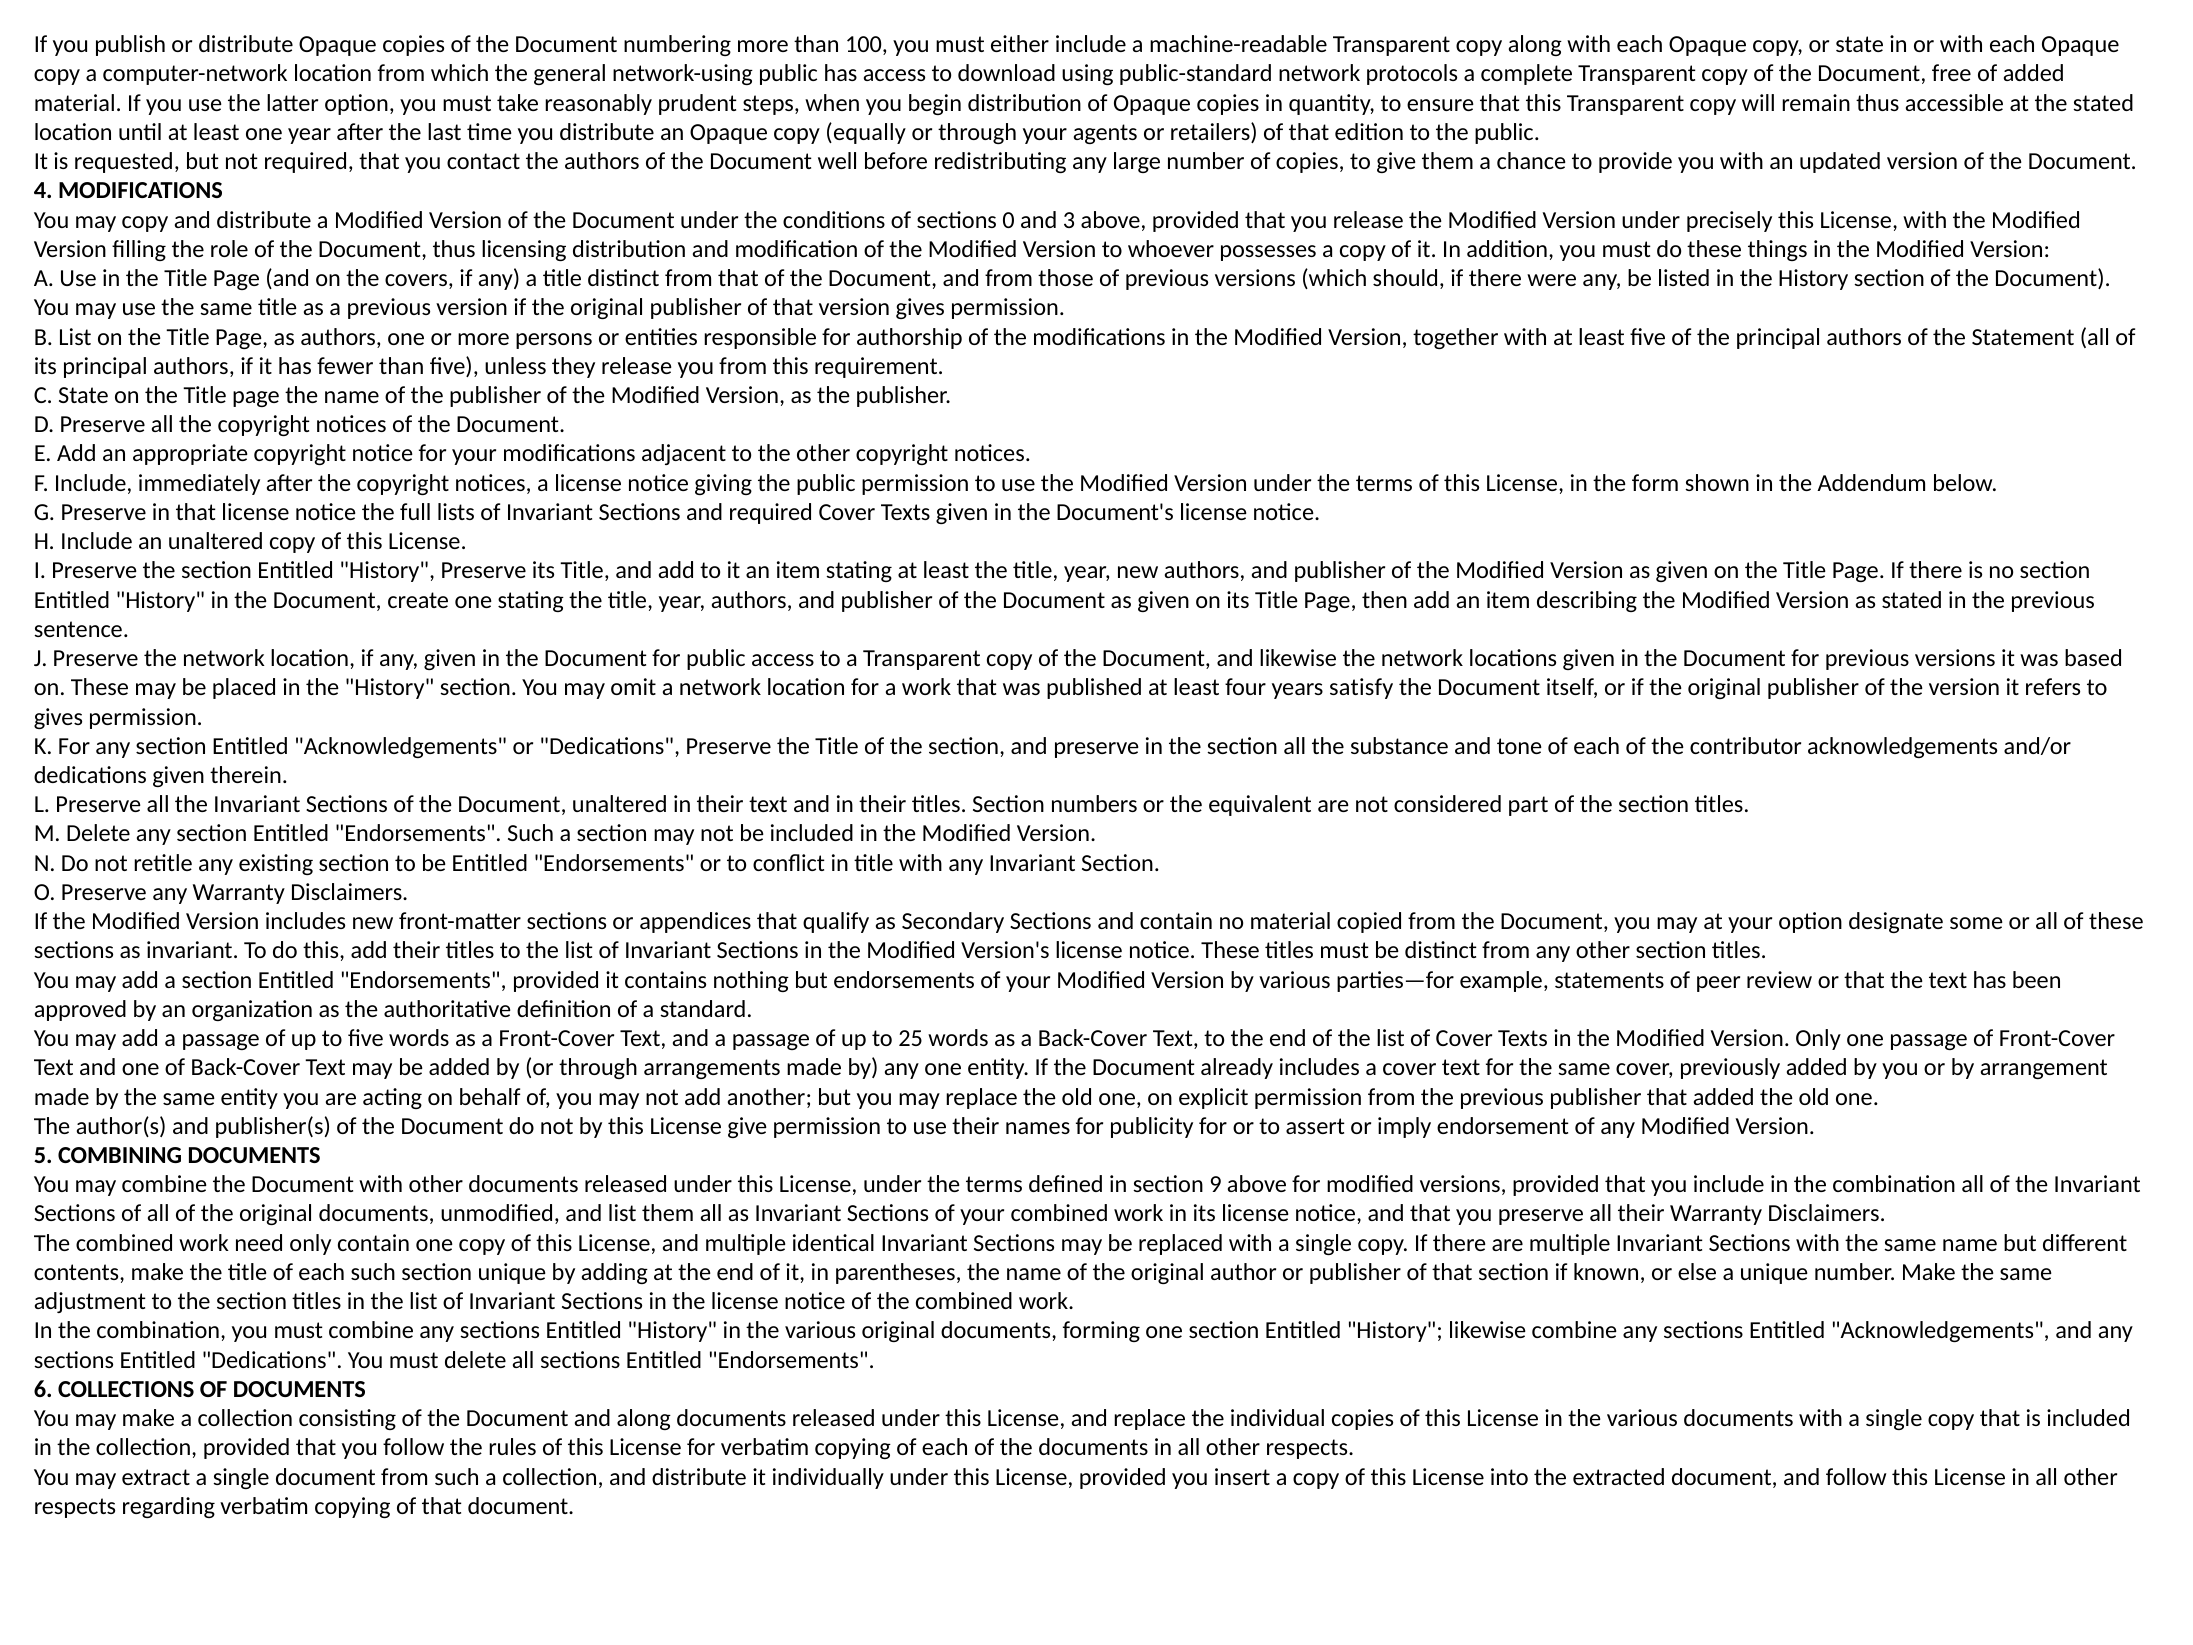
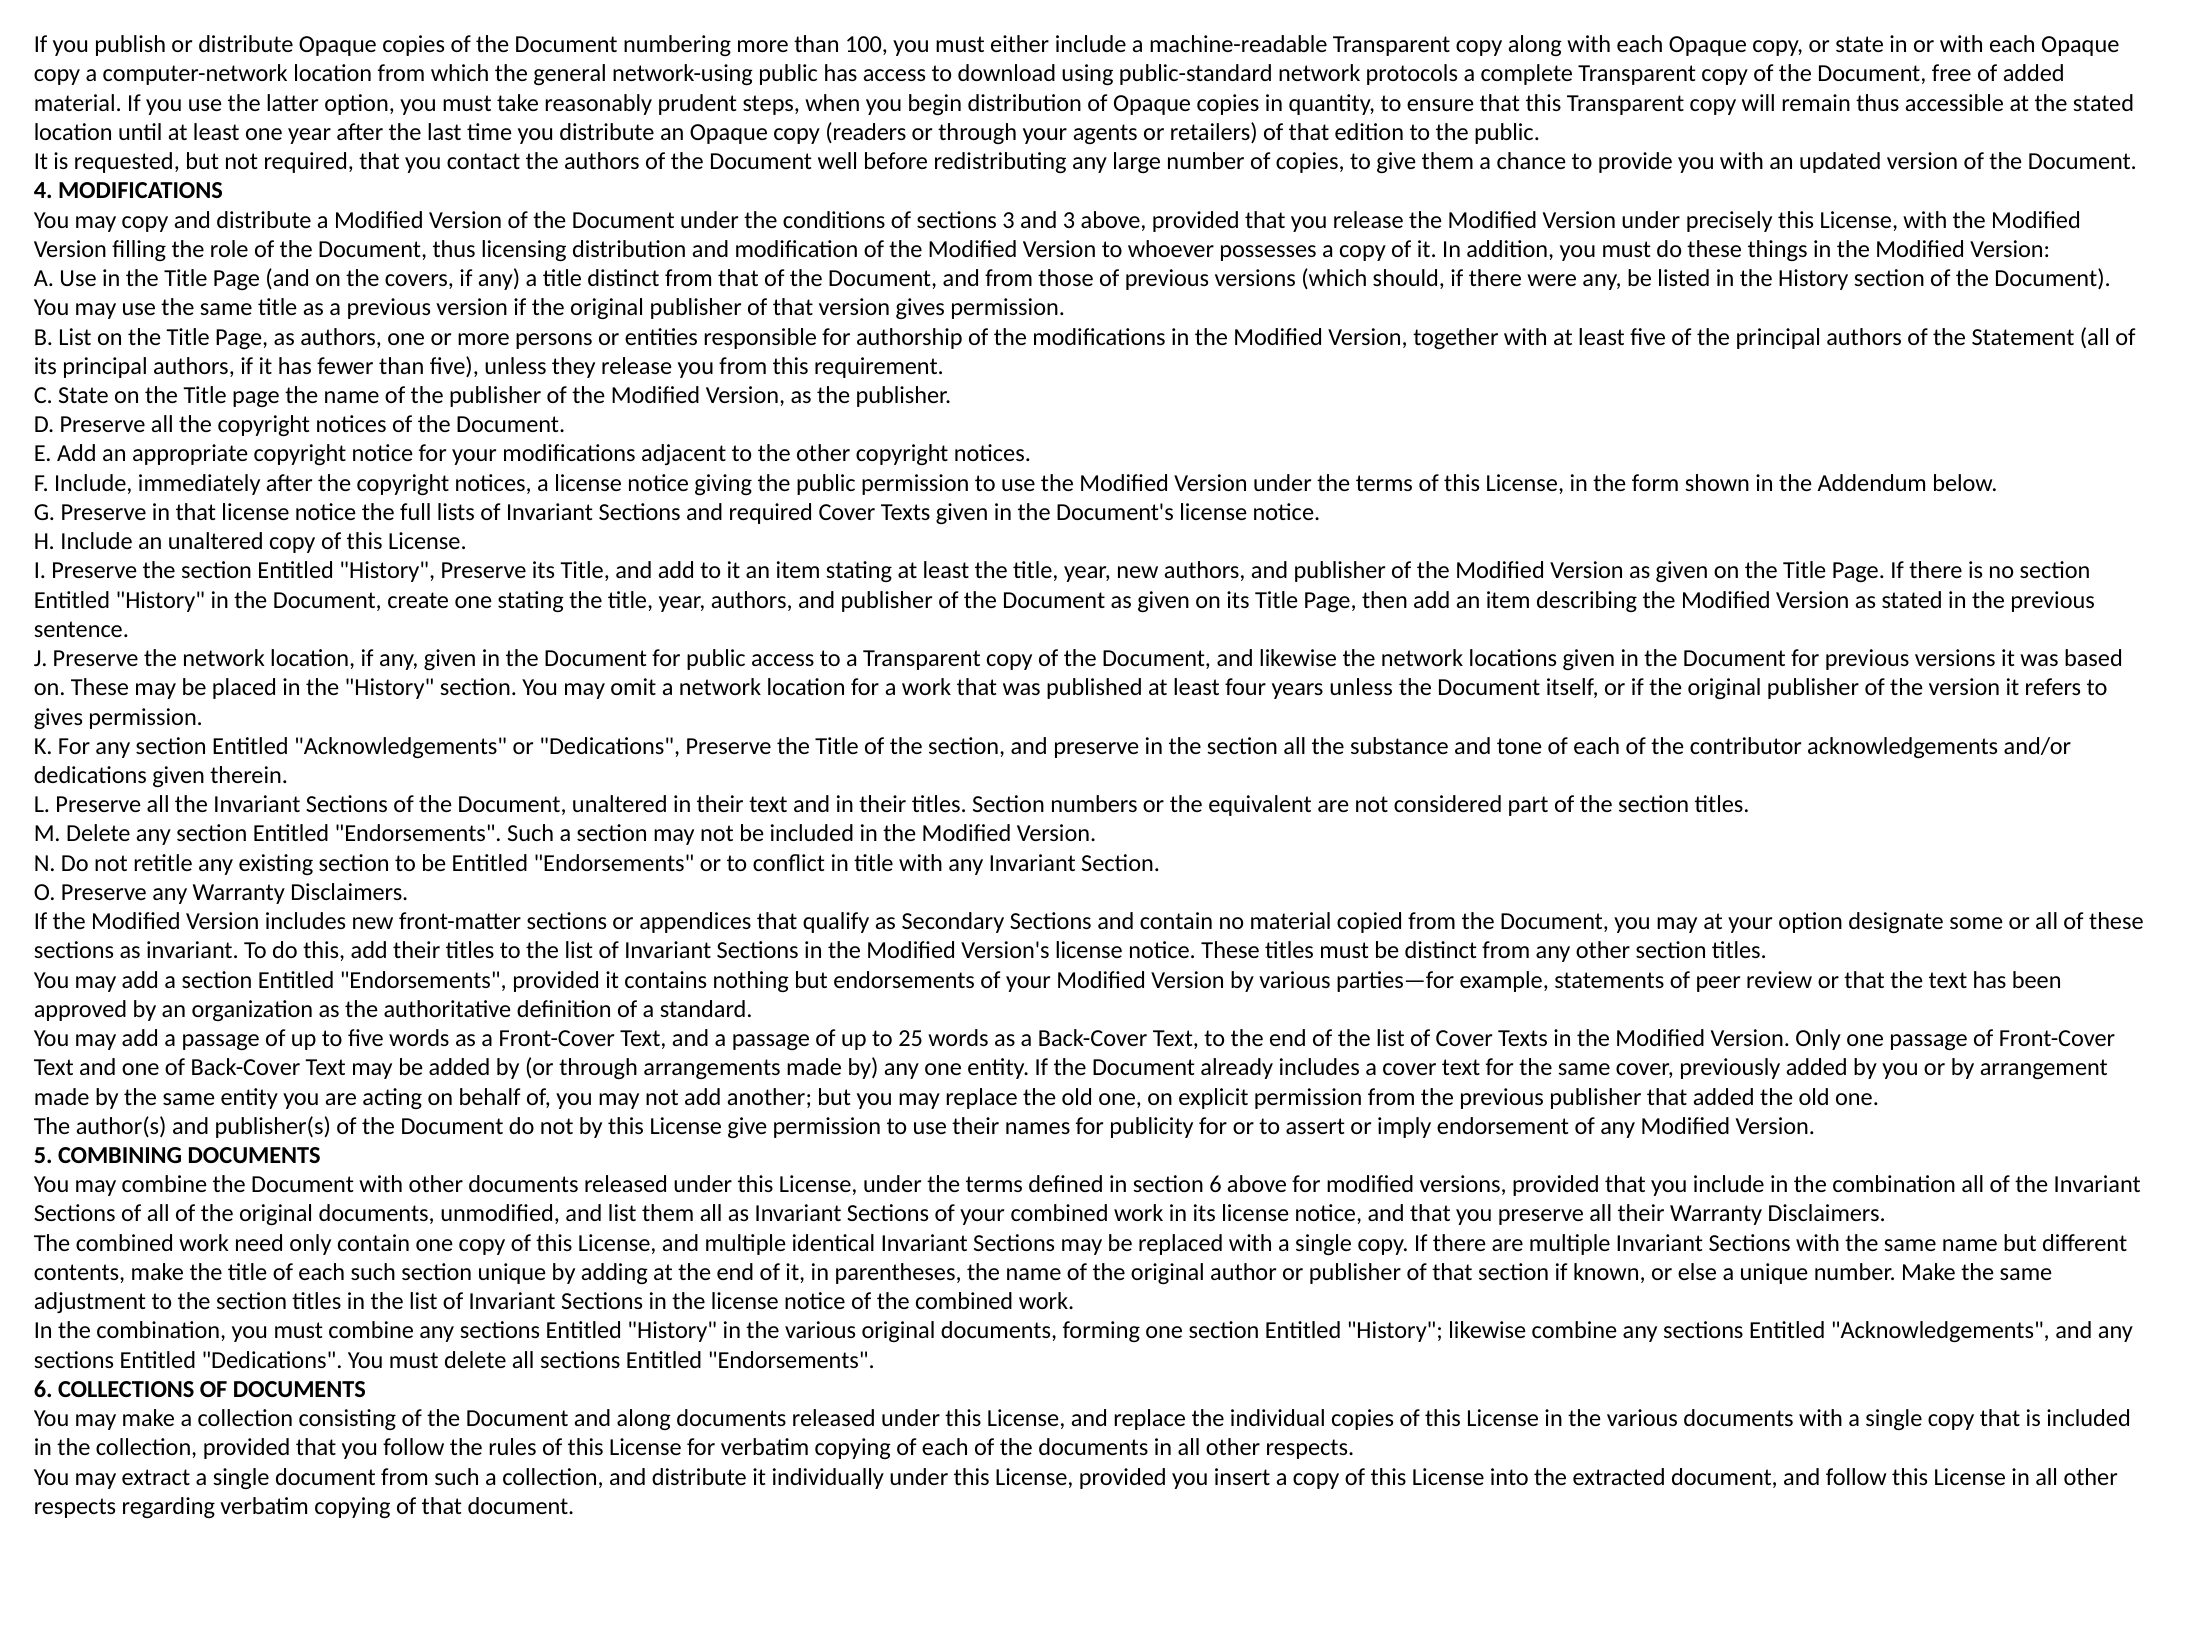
equally: equally -> readers (866, 132)
sections 0: 0 -> 3 (1009, 220)
years satisfy: satisfy -> unless (1361, 688)
section 9: 9 -> 6 (1215, 1185)
